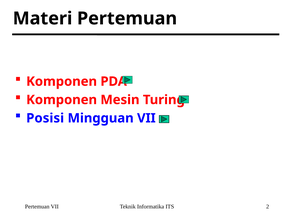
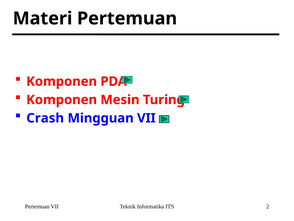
Posisi: Posisi -> Crash (45, 118)
